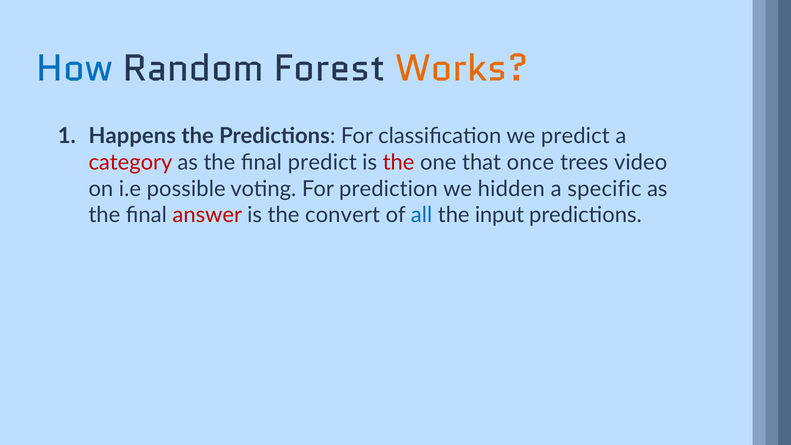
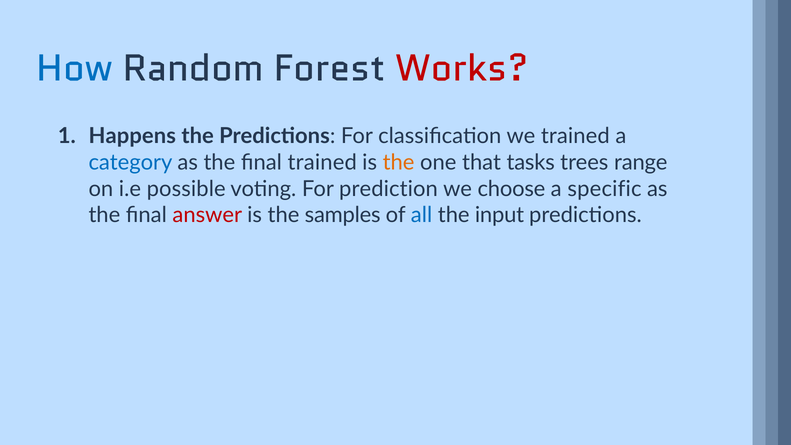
Works colour: orange -> red (462, 69)
we predict: predict -> trained (575, 136)
category colour: red -> blue (130, 162)
final predict: predict -> trained (322, 162)
the colour: red -> orange (399, 162)
once: once -> tasks (531, 162)
video: video -> range (641, 162)
hidden: hidden -> choose (511, 189)
convert: convert -> samples (343, 215)
